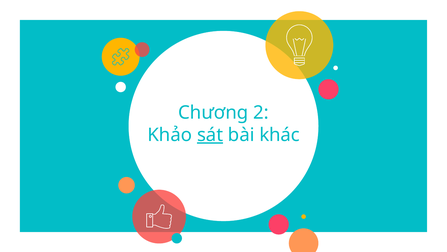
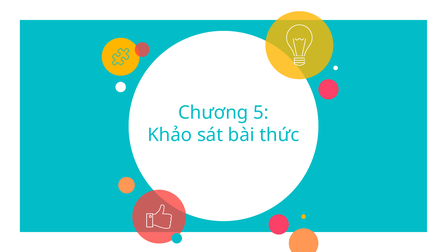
2: 2 -> 5 (261, 112)
sát underline: present -> none (210, 135)
khác: khác -> thức (279, 135)
